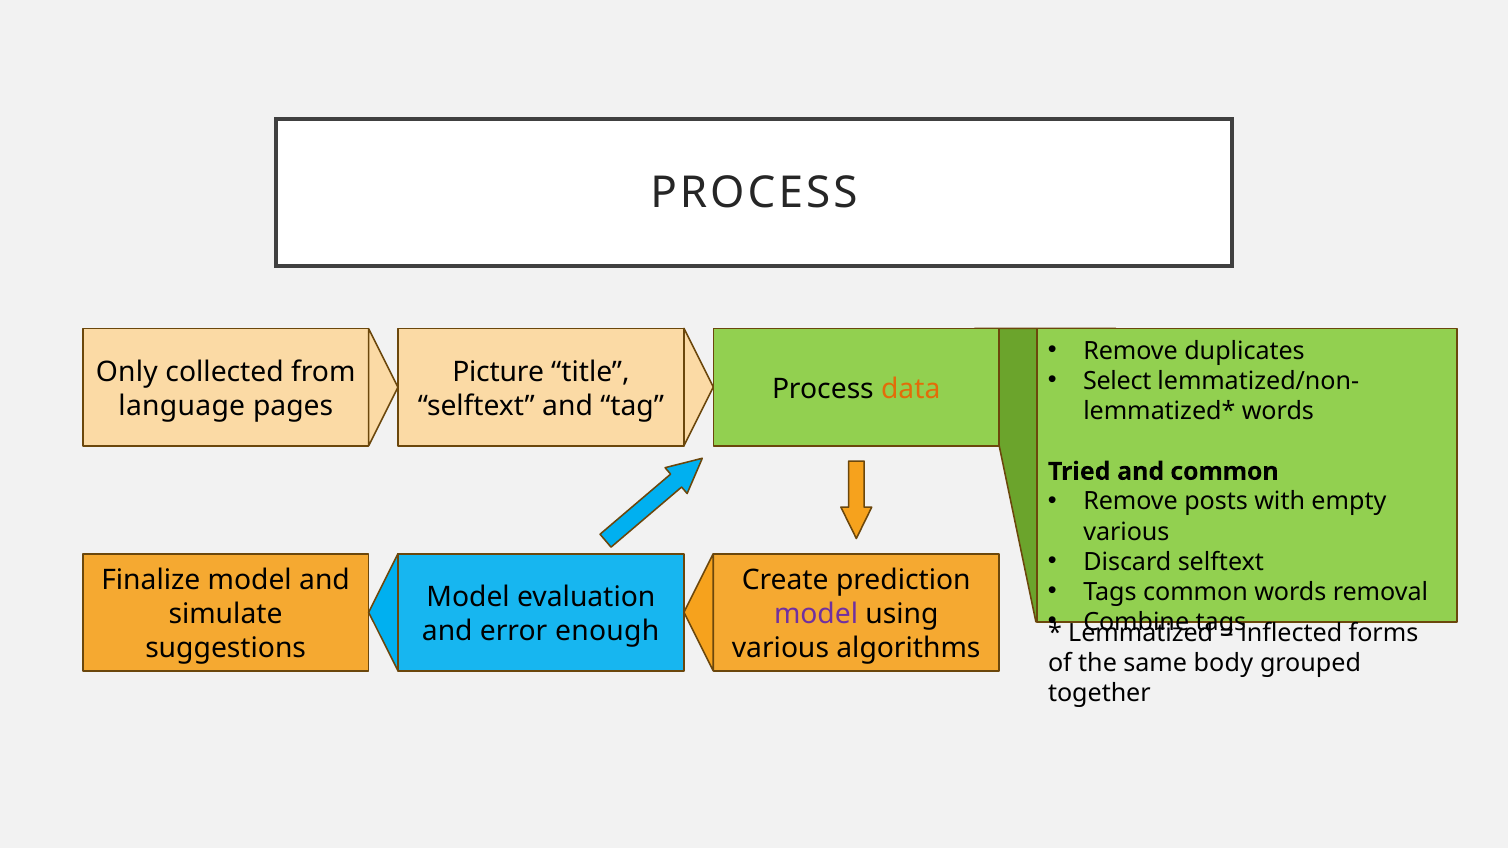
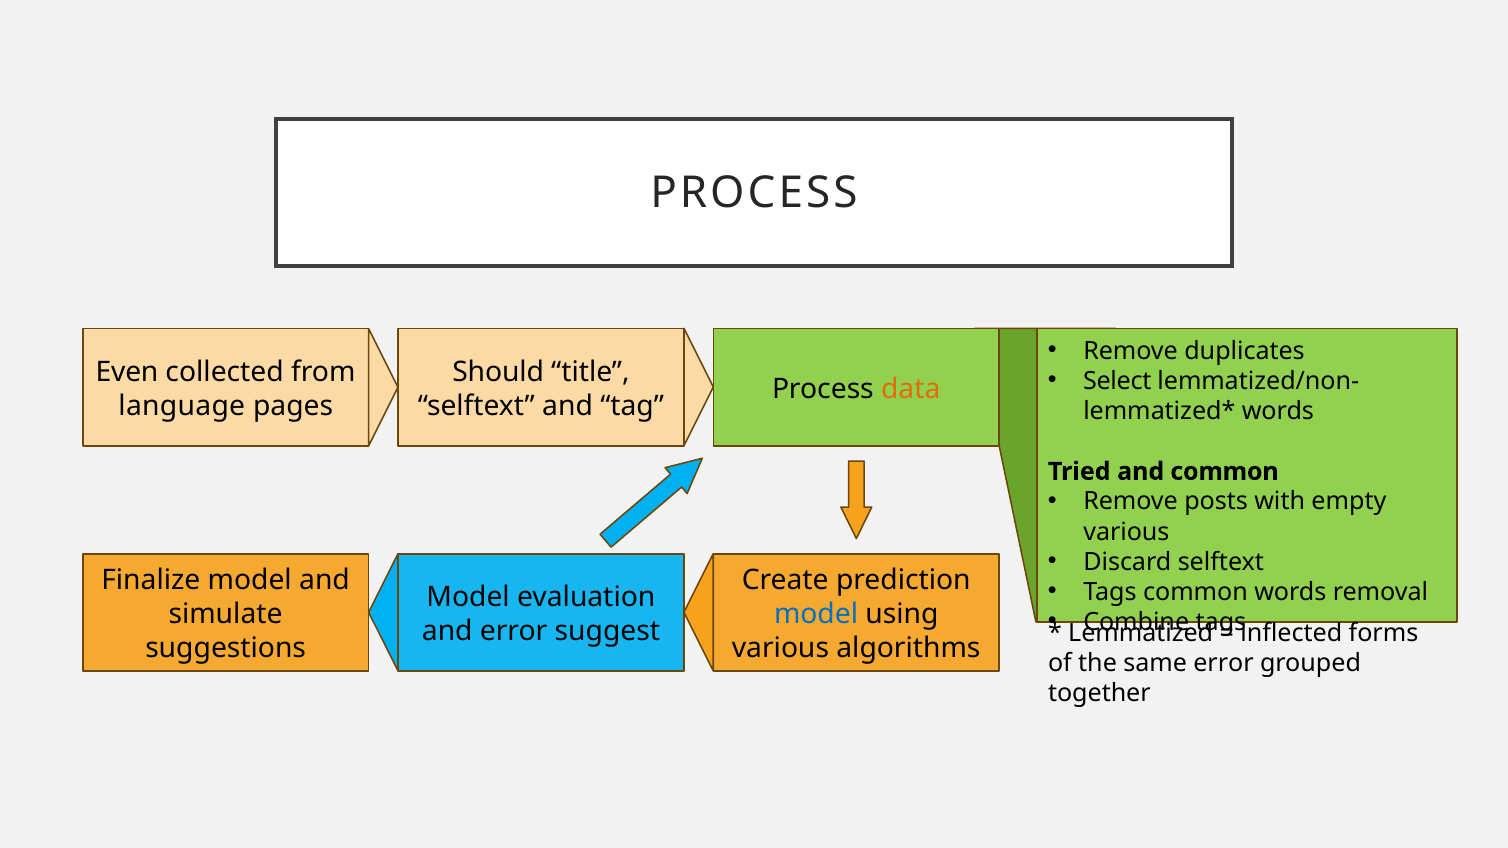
Picture: Picture -> Should (498, 372)
Only: Only -> Even (127, 372)
model colour: purple -> blue (816, 615)
enough: enough -> suggest (607, 632)
same body: body -> error (1224, 663)
